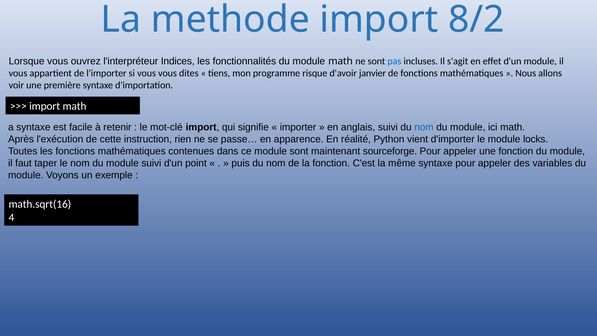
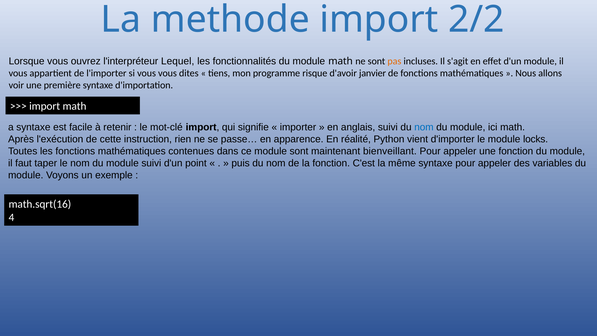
8/2: 8/2 -> 2/2 (476, 19)
Indices: Indices -> Lequel (178, 61)
pas colour: blue -> orange (394, 61)
sourceforge: sourceforge -> bienveillant (390, 151)
